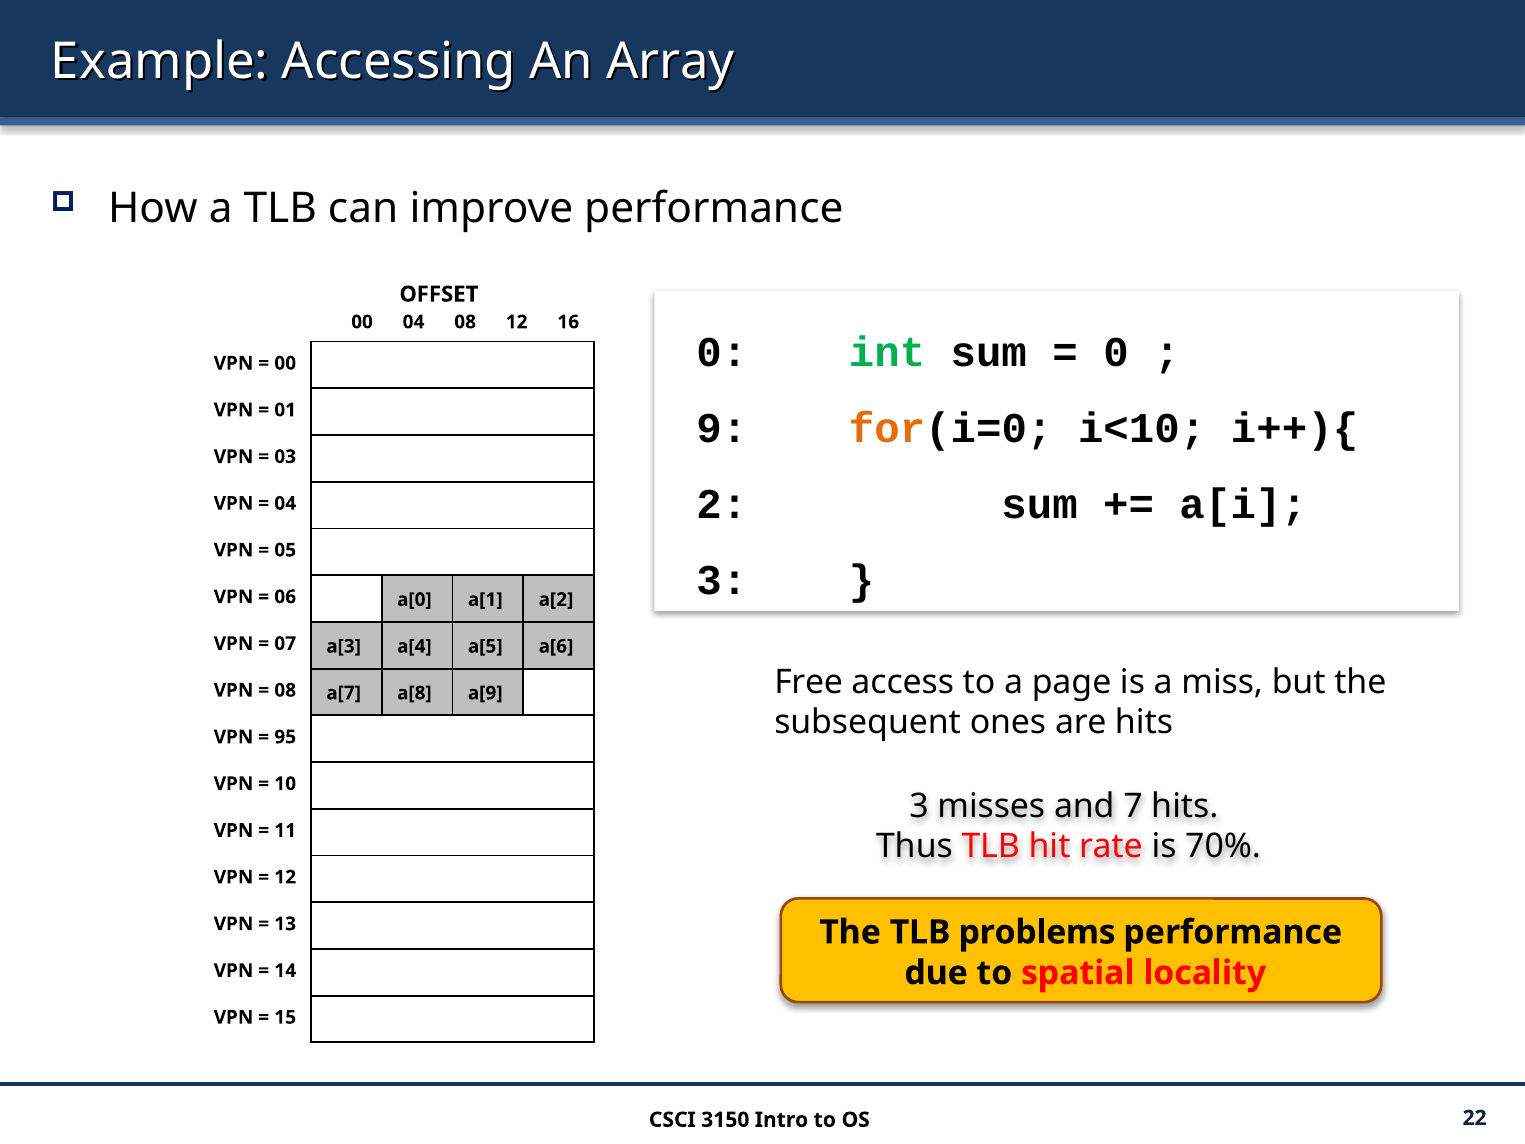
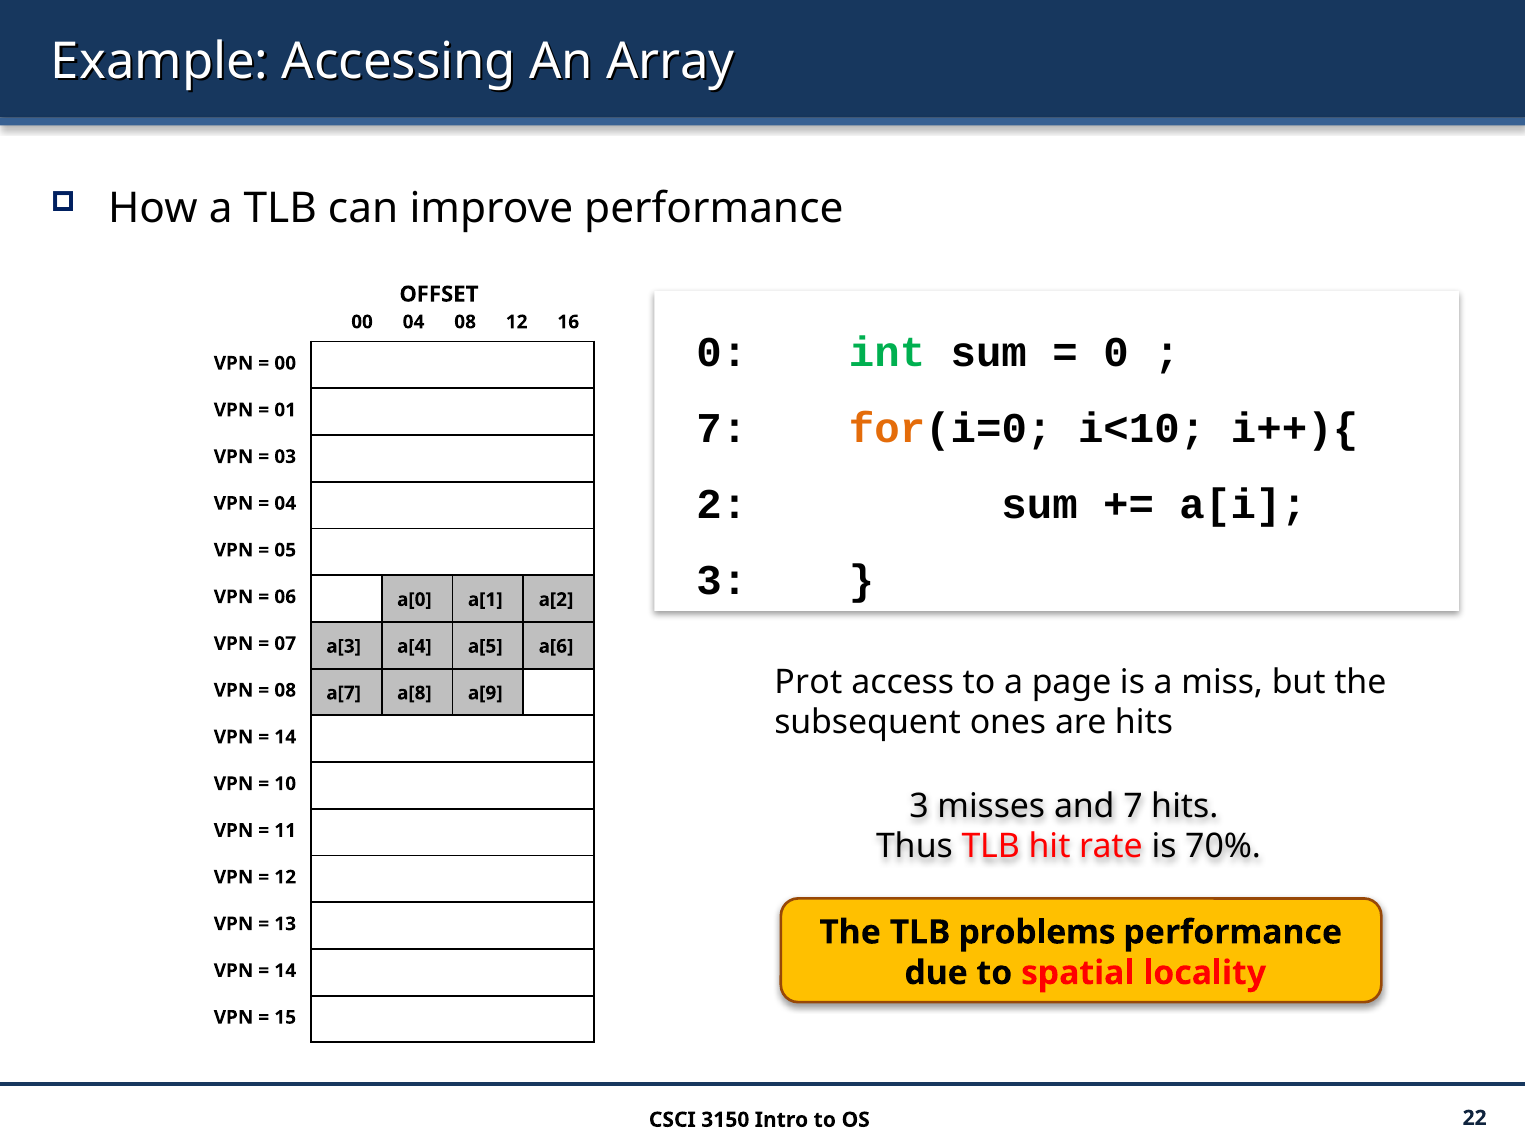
9: 9 -> 7 (722, 428)
Free: Free -> Prot (808, 682)
95: 95 -> 14 (285, 737)
